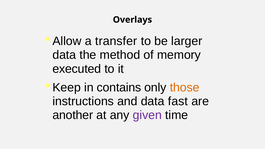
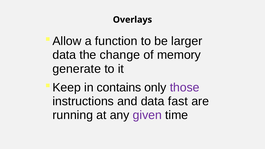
transfer: transfer -> function (116, 41)
method: method -> change (120, 55)
executed: executed -> generate (77, 69)
those colour: orange -> purple (185, 88)
another: another -> running (73, 115)
